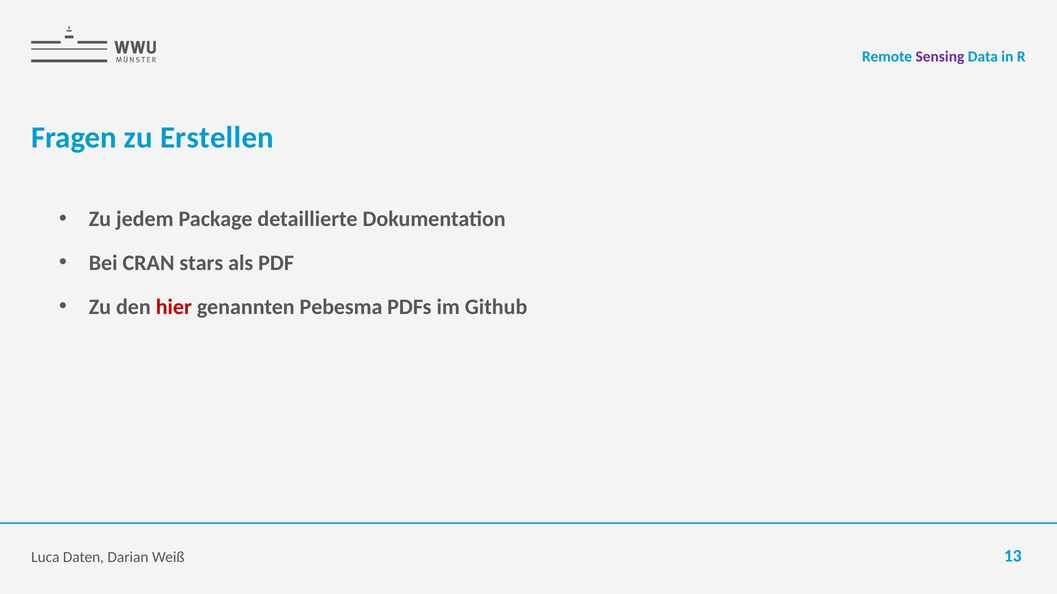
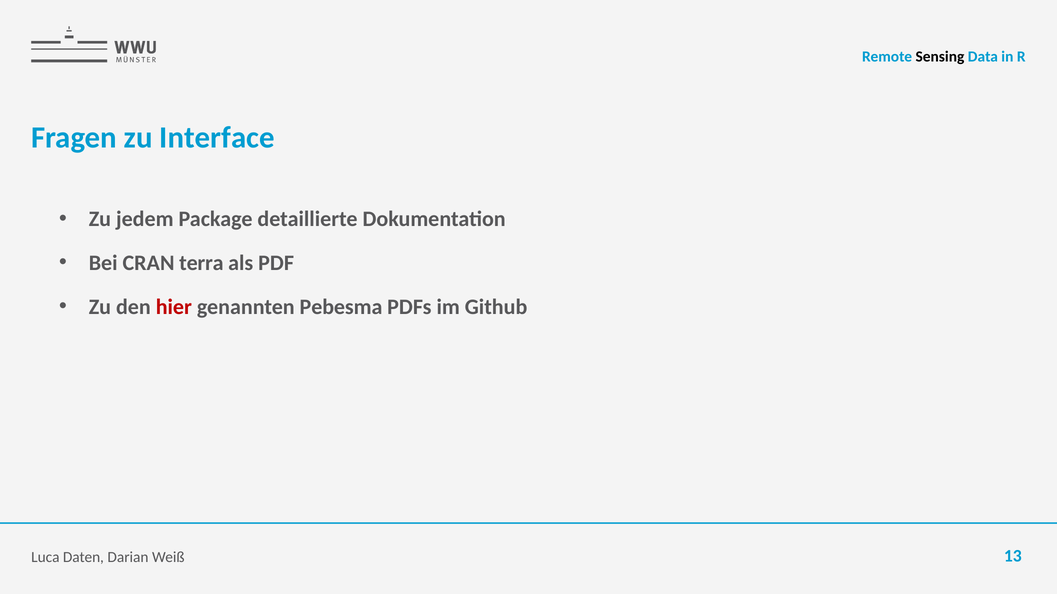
Sensing colour: purple -> black (940, 57)
Erstellen: Erstellen -> Interface (217, 138)
stars: stars -> terra (201, 263)
